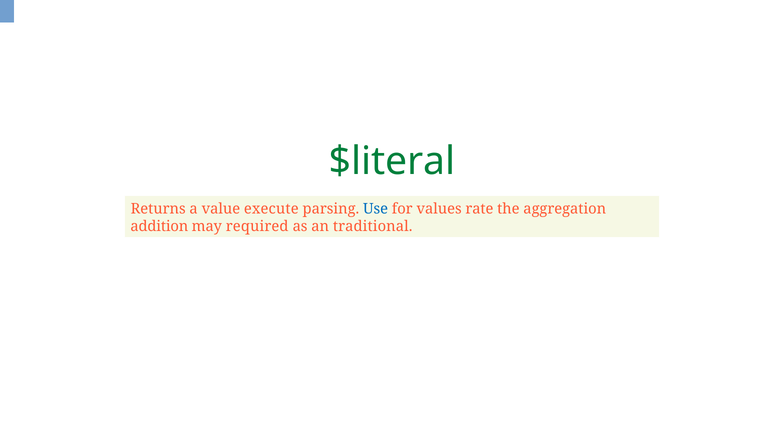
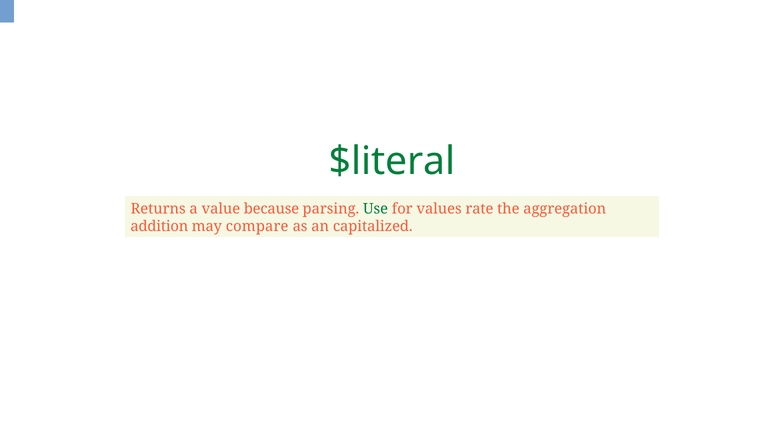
execute: execute -> because (271, 209)
Use colour: blue -> green (376, 209)
required: required -> compare (257, 226)
traditional: traditional -> capitalized (373, 226)
